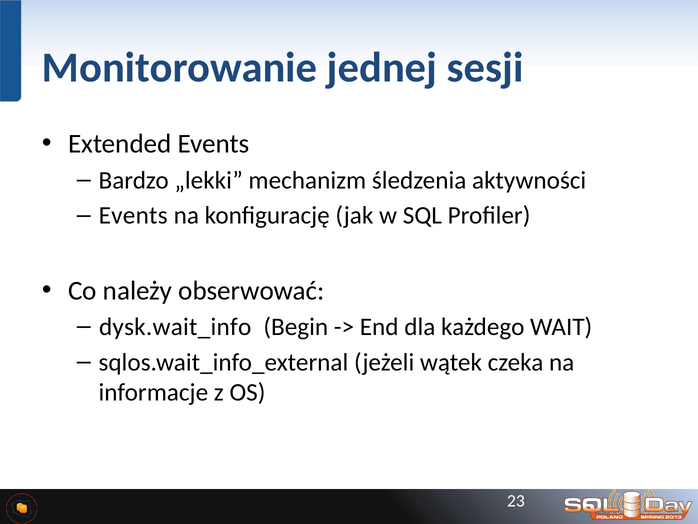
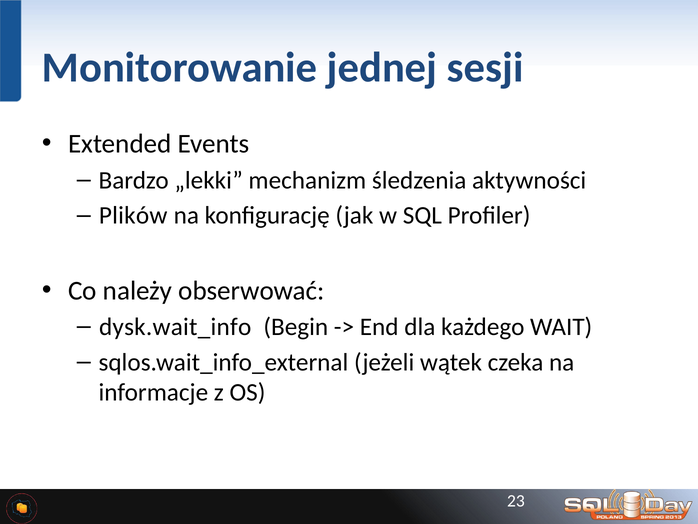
Events: Events -> Plików (133, 215)
